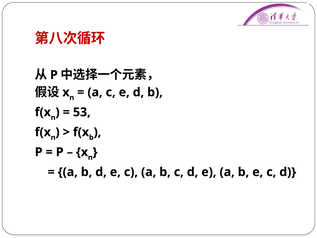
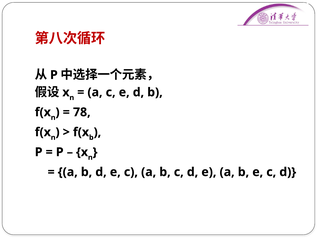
53: 53 -> 78 (82, 112)
